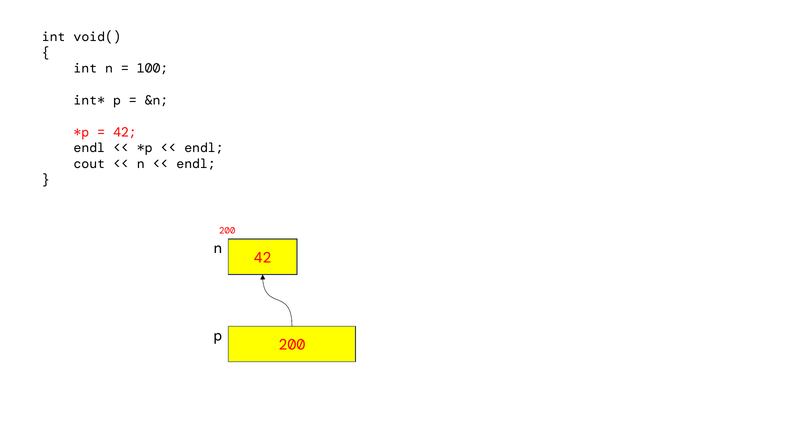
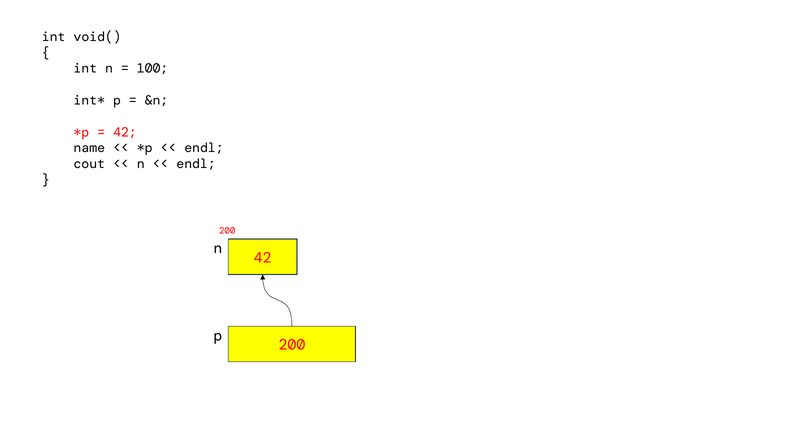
endl: endl -> name (89, 148)
